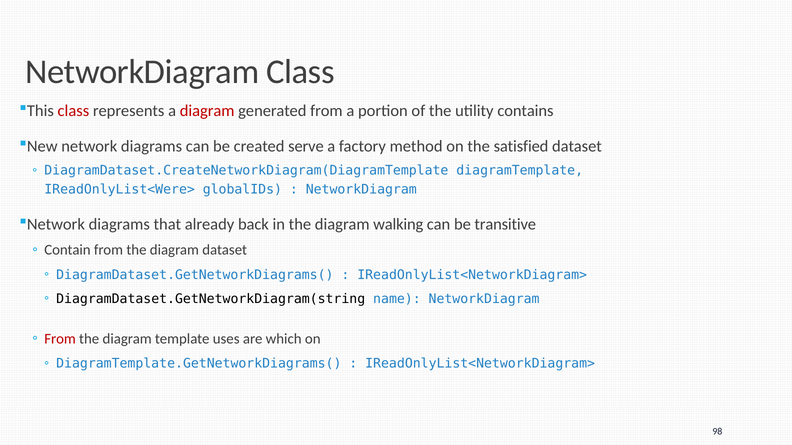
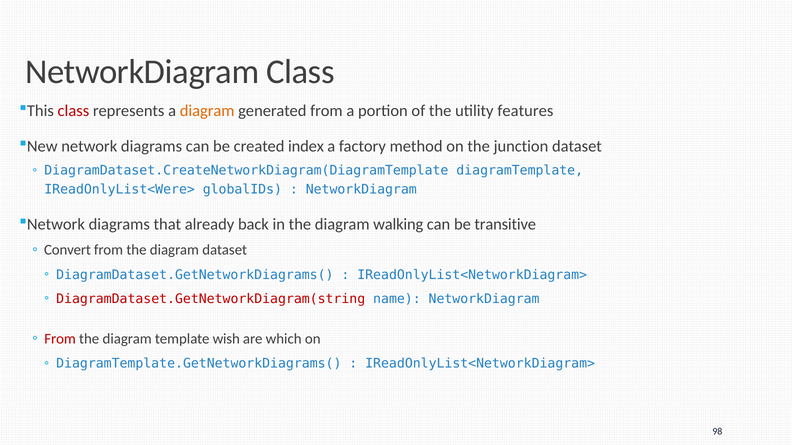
diagram colour: red -> orange (207, 111)
contains: contains -> features (525, 111)
serve: serve -> index (306, 147)
satisfied: satisfied -> junction (521, 147)
Contain: Contain -> Convert (67, 250)
DiagramDataset.GetNetworkDiagram(string colour: black -> red (211, 299)
uses: uses -> wish (226, 339)
